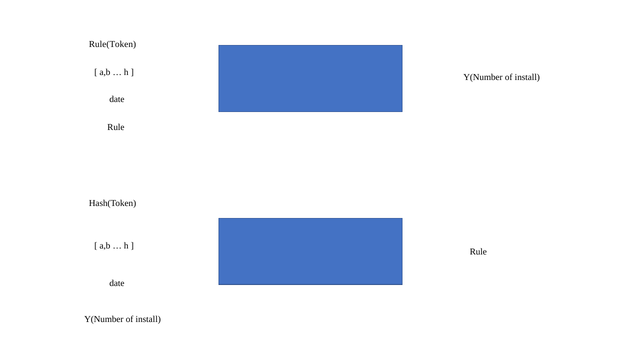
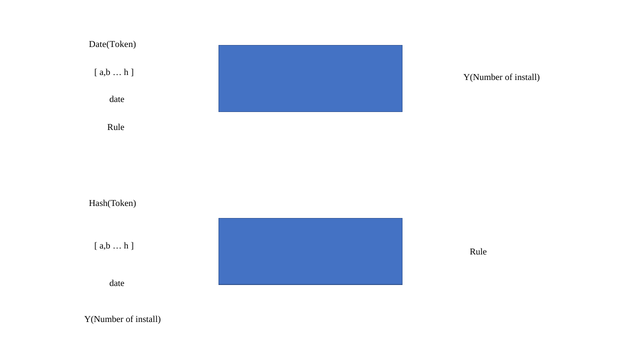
Rule(Token: Rule(Token -> Date(Token (113, 44)
